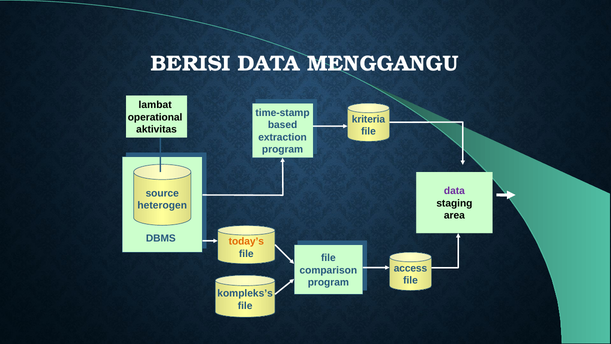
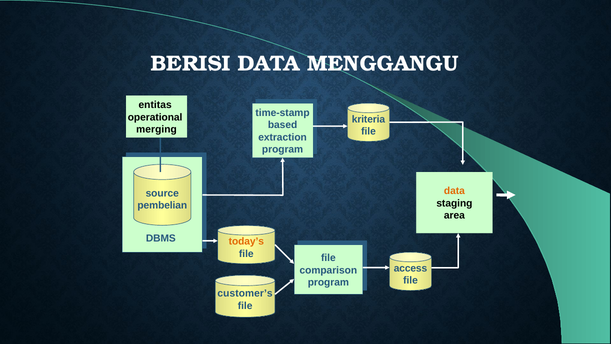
lambat: lambat -> entitas (155, 105)
aktivitas: aktivitas -> merging (157, 129)
data colour: purple -> orange (454, 191)
heterogen: heterogen -> pembelian (162, 205)
kompleks’s: kompleks’s -> customer’s (245, 293)
